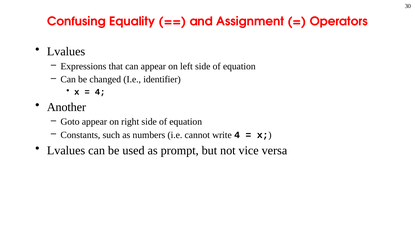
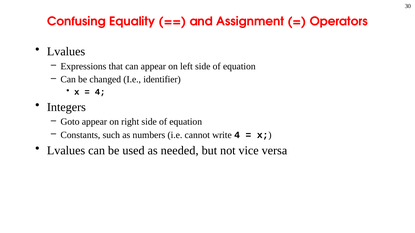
Another: Another -> Integers (66, 107)
prompt: prompt -> needed (180, 151)
